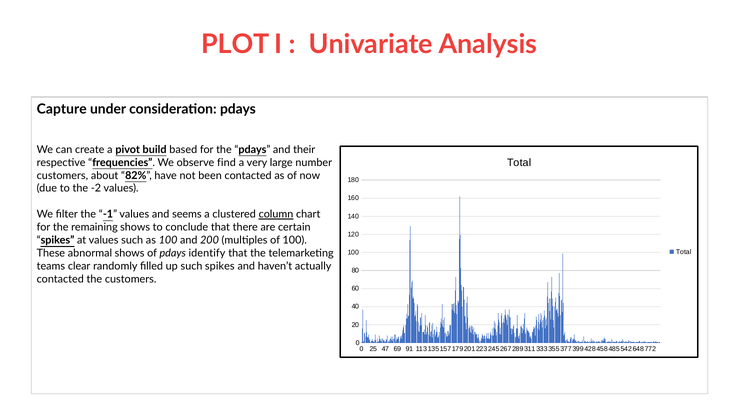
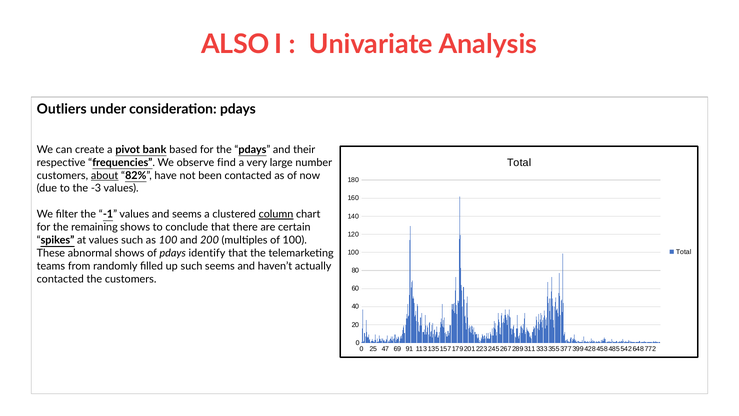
PLOT: PLOT -> ALSO (235, 44)
Capture: Capture -> Outliers (62, 109)
build: build -> bank (155, 149)
about underline: none -> present (105, 175)
-2: -2 -> -3 (96, 188)
clear: clear -> from (79, 266)
such spikes: spikes -> seems (220, 266)
